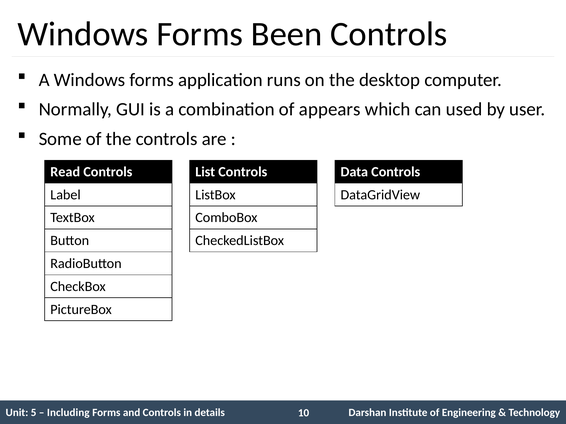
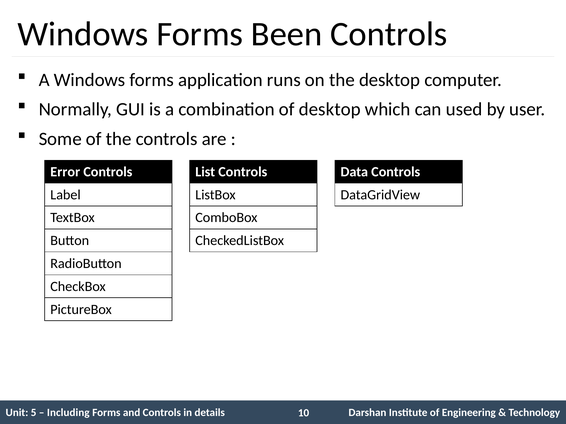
of appears: appears -> desktop (330, 110)
Read: Read -> Error (65, 172)
